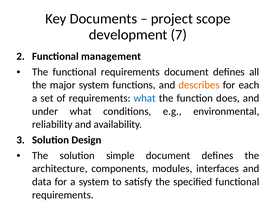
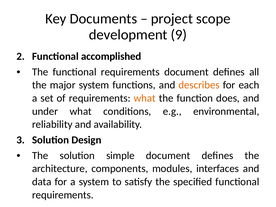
7: 7 -> 9 (179, 35)
management: management -> accomplished (111, 56)
what colour: blue -> orange (145, 98)
